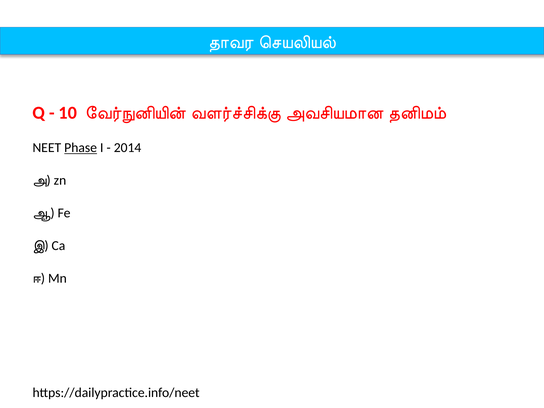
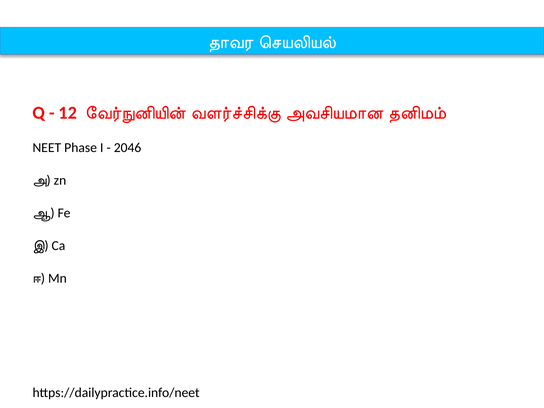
10: 10 -> 12 (68, 113)
Phase underline: present -> none (81, 148)
2014: 2014 -> 2046 (128, 148)
